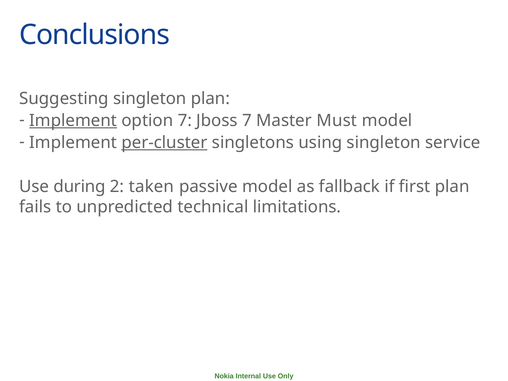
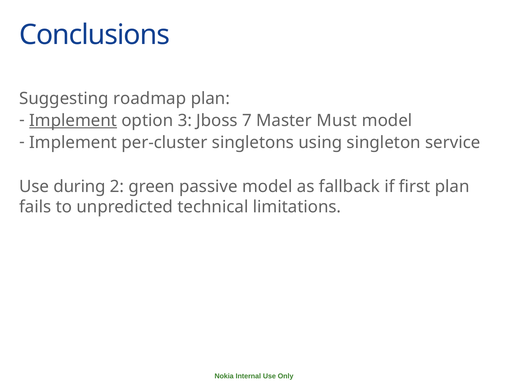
Suggesting singleton: singleton -> roadmap (150, 99)
option 7: 7 -> 3 (185, 121)
per-cluster underline: present -> none (164, 143)
taken: taken -> green (152, 187)
